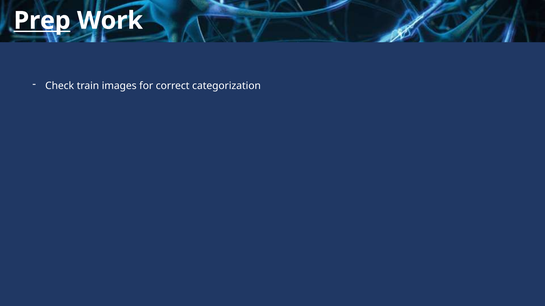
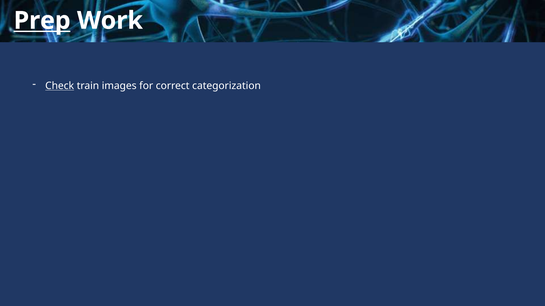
Check underline: none -> present (60, 86)
